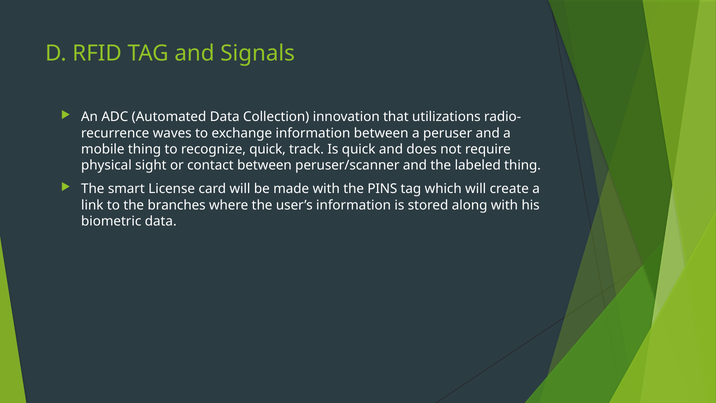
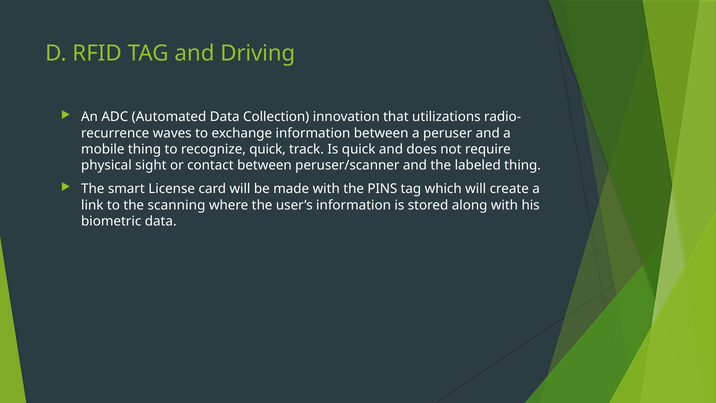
Signals: Signals -> Driving (258, 53)
branches: branches -> scanning (176, 205)
